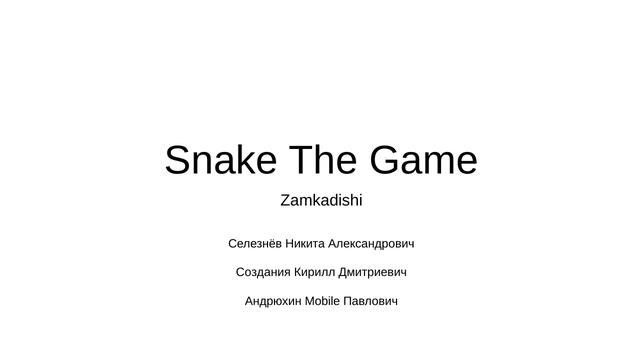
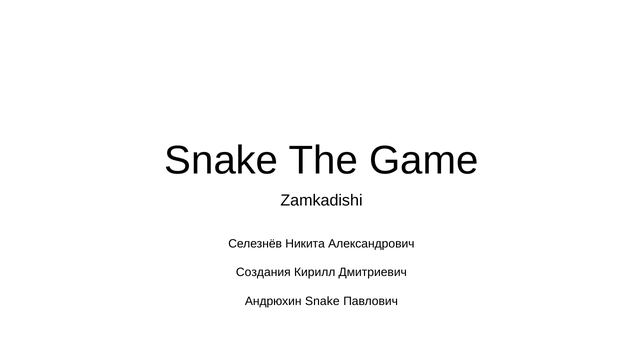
Андрюхин Mobile: Mobile -> Snake (322, 302)
